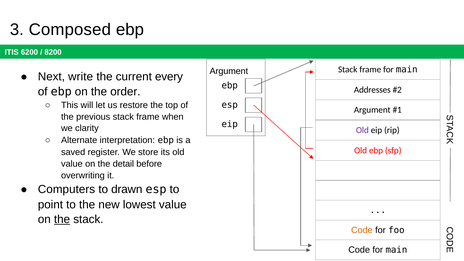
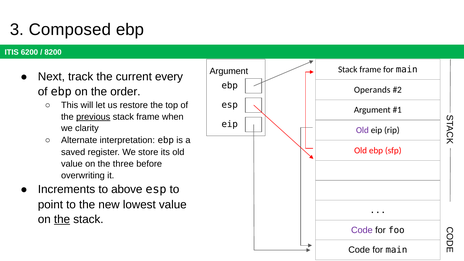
write: write -> track (81, 77)
Addresses: Addresses -> Operands (372, 90)
previous underline: none -> present (93, 117)
detail: detail -> three (123, 164)
Computers: Computers -> Increments (67, 189)
drawn: drawn -> above (127, 189)
Code colour: orange -> purple (362, 230)
